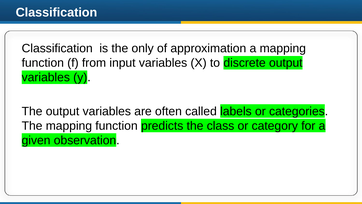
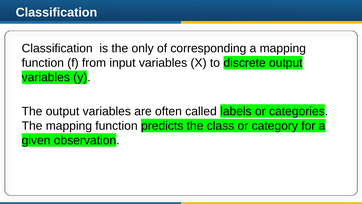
approximation: approximation -> corresponding (208, 48)
